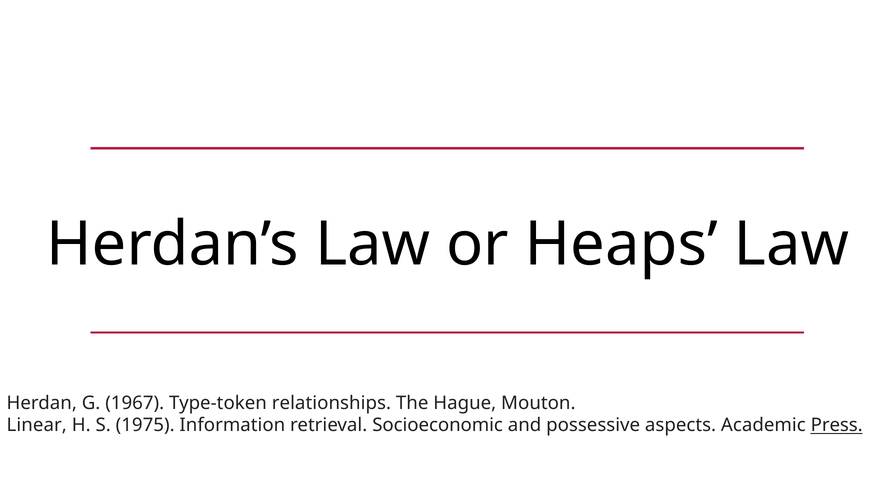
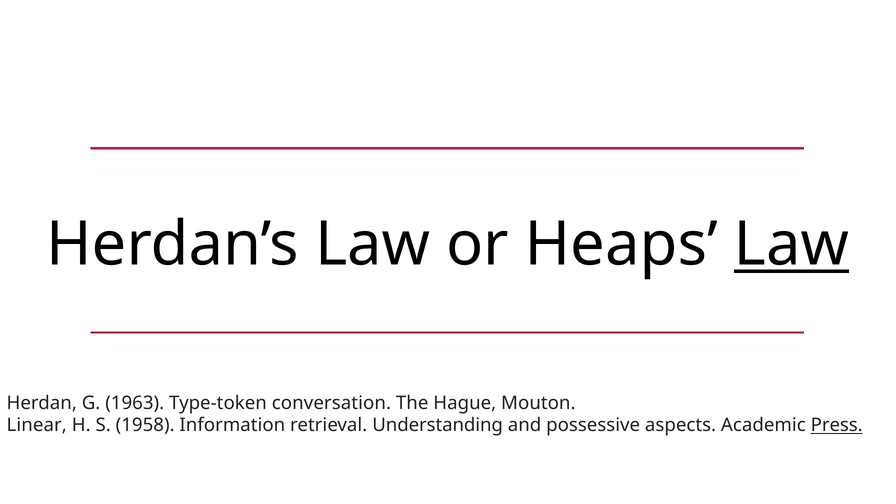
Law underline: none -> present (791, 245)
1967: 1967 -> 1963 (135, 403)
relationships: relationships -> conversation (331, 403)
1975: 1975 -> 1958 (145, 425)
Socioeconomic: Socioeconomic -> Understanding (438, 425)
